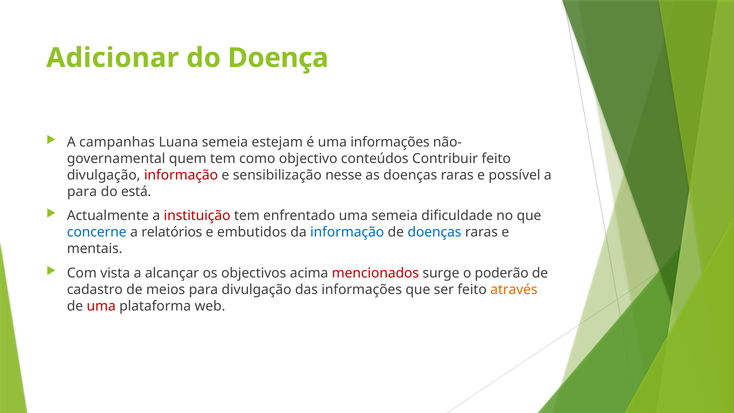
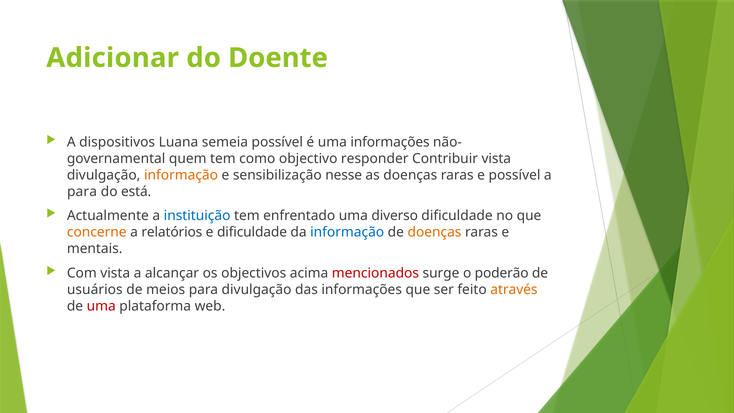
Doença: Doença -> Doente (278, 58)
campanhas: campanhas -> dispositivos (117, 142)
semeia estejam: estejam -> possível (277, 142)
conteúdos: conteúdos -> responder (375, 159)
Contribuir feito: feito -> vista (496, 159)
informação colour: red -> orange (181, 175)
instituição colour: red -> blue (197, 216)
uma semeia: semeia -> diverso (395, 216)
concerne colour: blue -> orange (97, 232)
e embutidos: embutidos -> dificuldade (252, 232)
doenças colour: blue -> orange (435, 232)
cadastro: cadastro -> usuários (95, 289)
